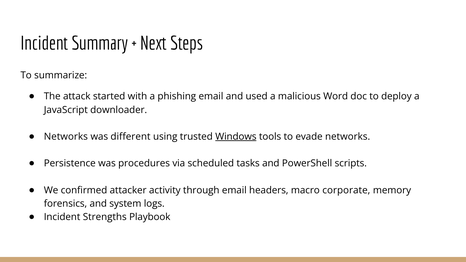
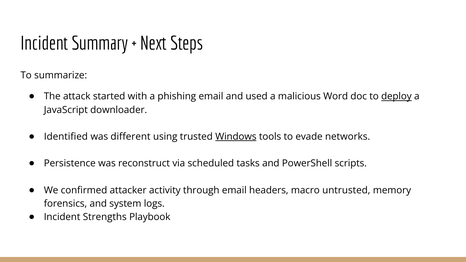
deploy underline: none -> present (396, 96)
Networks: Networks -> Identified (66, 137)
procedures: procedures -> reconstruct (144, 163)
corporate: corporate -> untrusted (346, 190)
